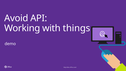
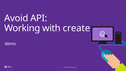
things: things -> create (76, 28)
